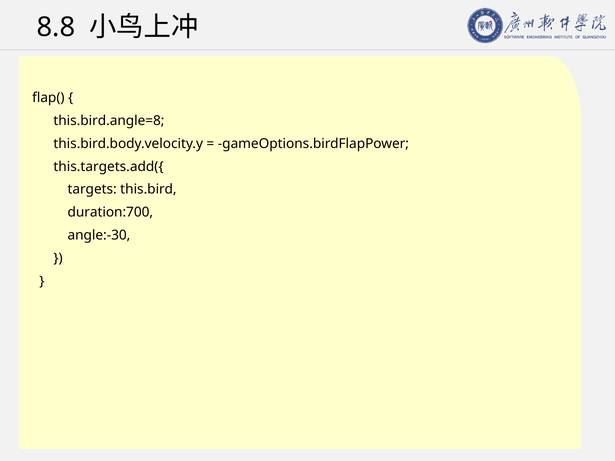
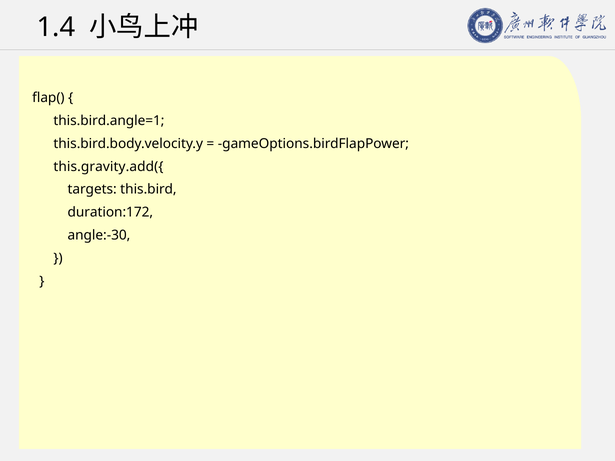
8.8: 8.8 -> 1.4 (56, 27)
this.bird.angle=8: this.bird.angle=8 -> this.bird.angle=1 (109, 121)
this.targets.add({: this.targets.add({ -> this.gravity.add({ (108, 167)
duration:700: duration:700 -> duration:172 (110, 212)
